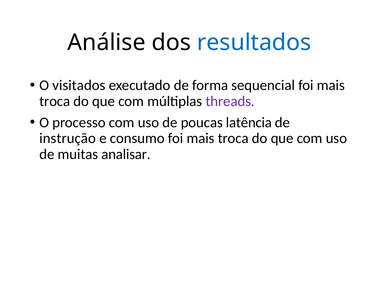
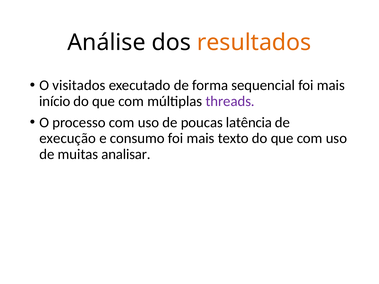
resultados colour: blue -> orange (254, 42)
troca: troca -> início (55, 101)
instrução: instrução -> execução (68, 138)
consumo foi mais troca: troca -> texto (233, 138)
